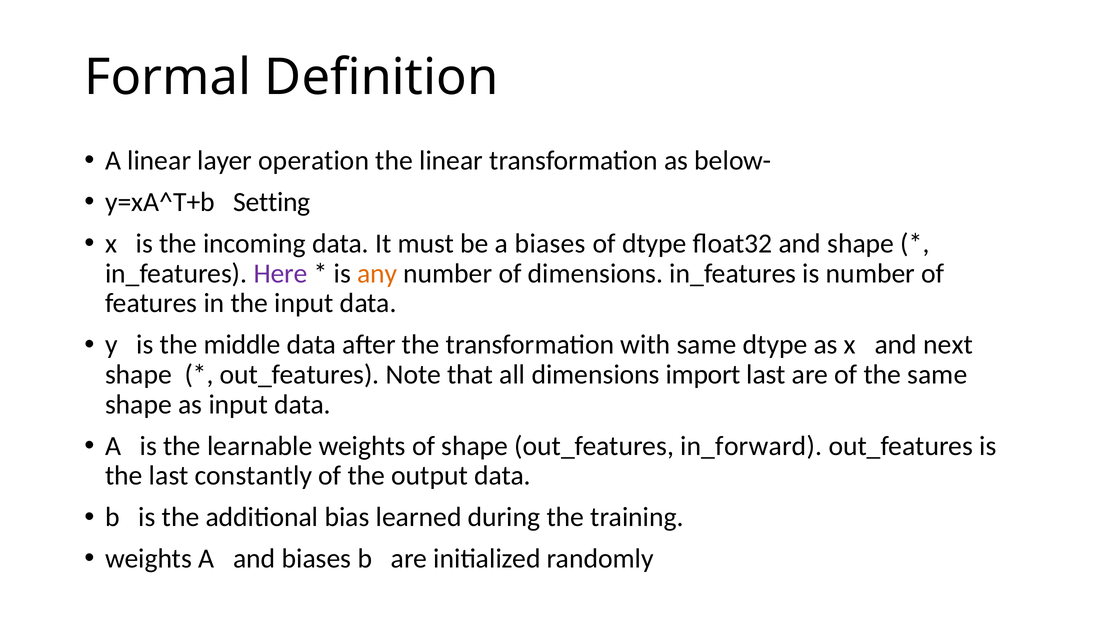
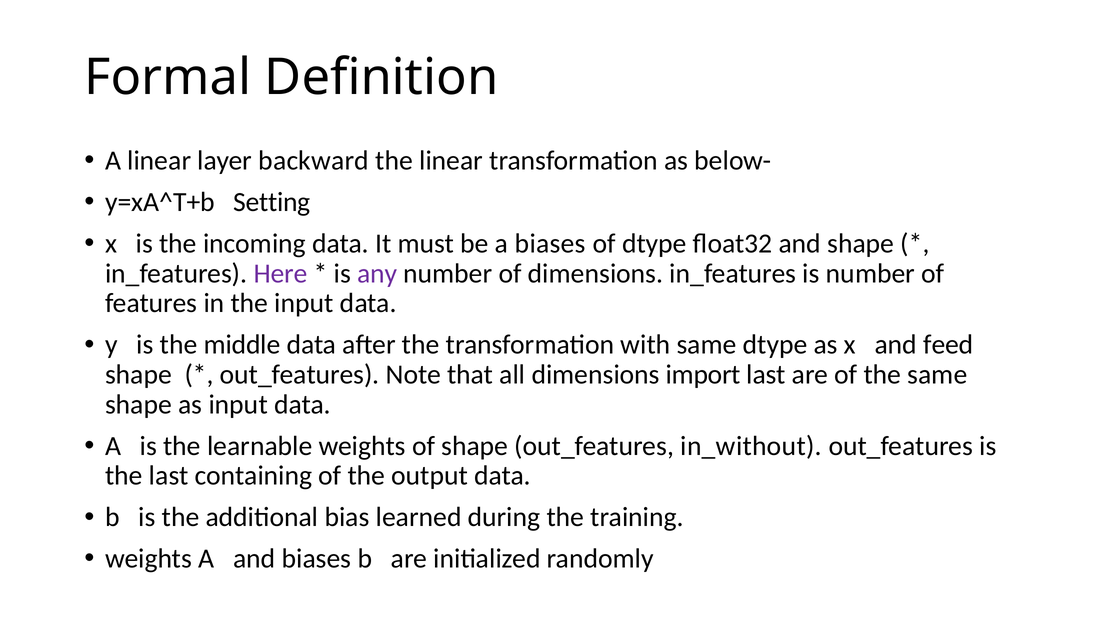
operation: operation -> backward (314, 161)
any colour: orange -> purple (377, 273)
next: next -> feed (948, 345)
in_forward: in_forward -> in_without (751, 446)
constantly: constantly -> containing (253, 476)
